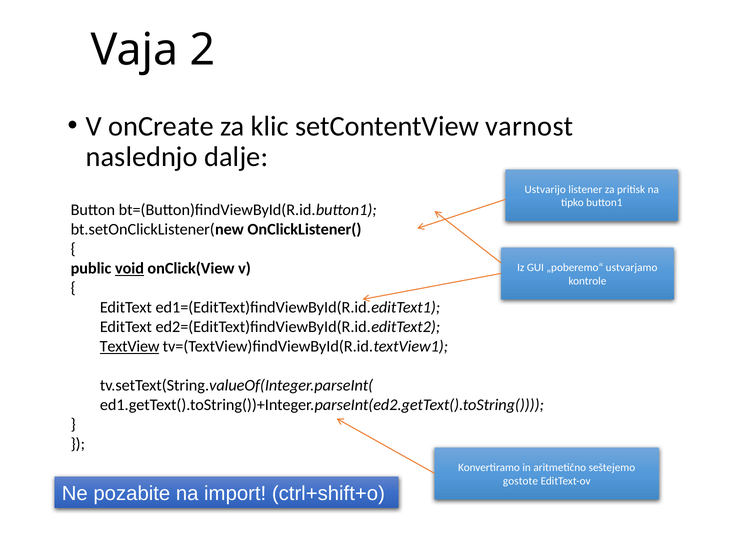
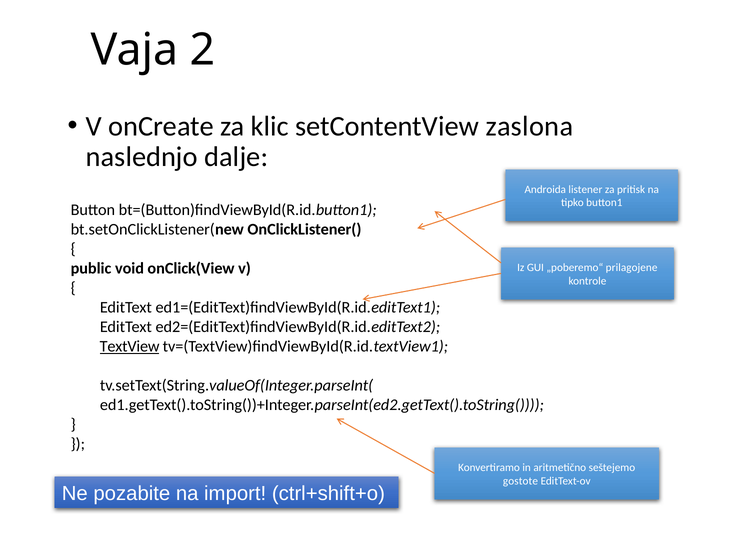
varnost: varnost -> zaslona (529, 126)
Ustvarijo: Ustvarijo -> Androida (545, 189)
void underline: present -> none (130, 268)
ustvarjamo: ustvarjamo -> prilagojene (632, 267)
